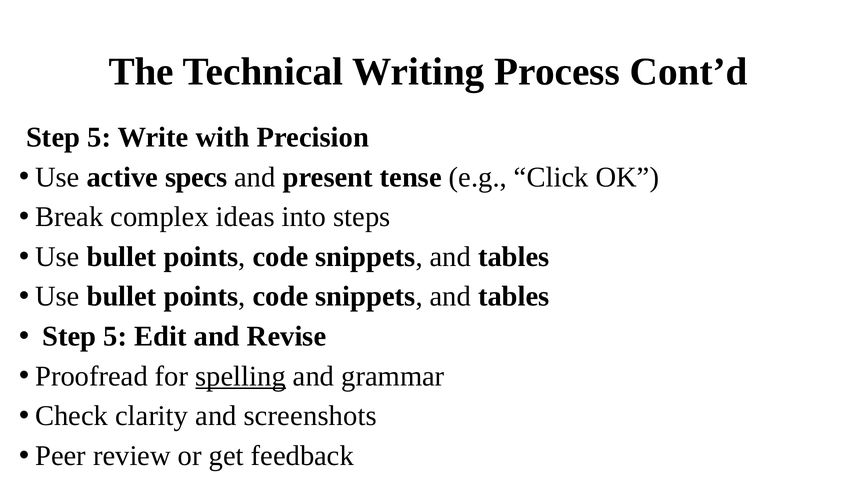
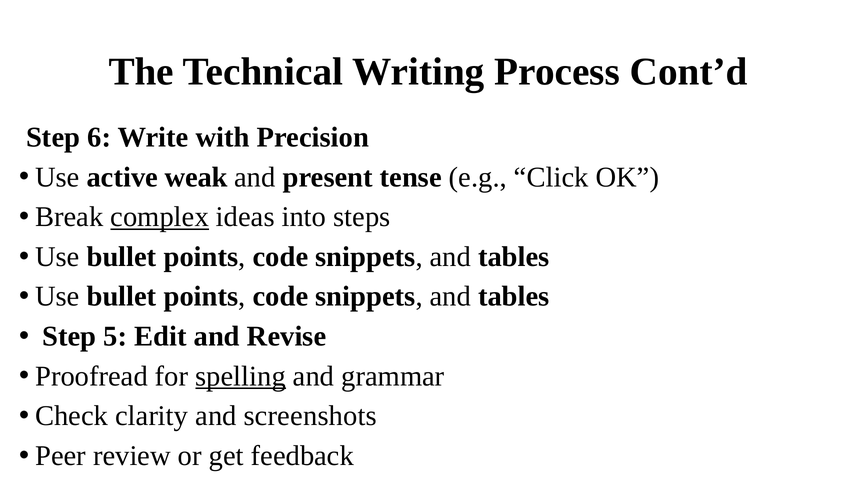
5: 5 -> 6 (99, 137)
specs: specs -> weak (196, 177)
complex underline: none -> present (160, 217)
